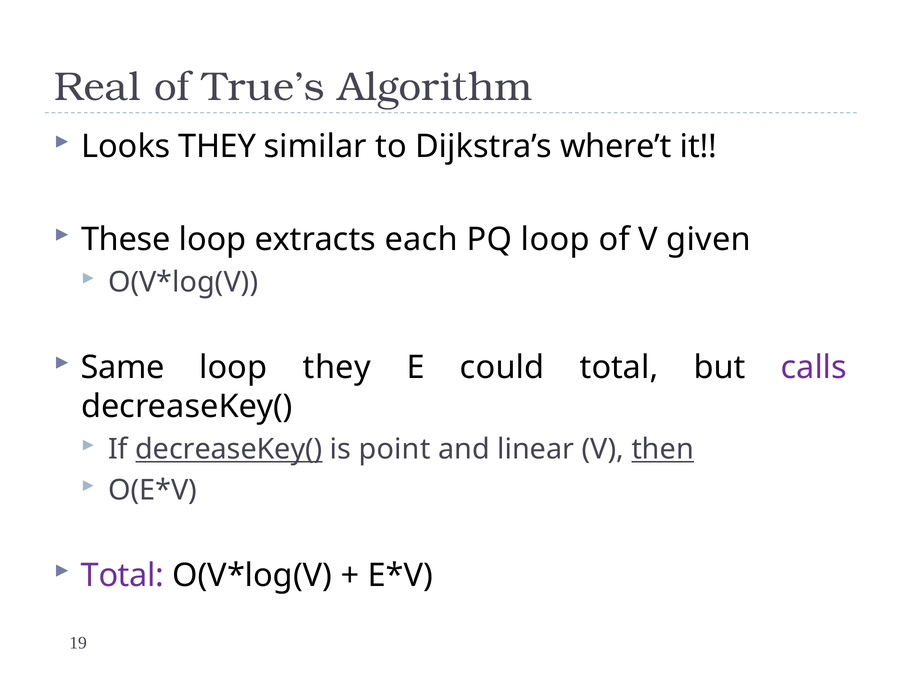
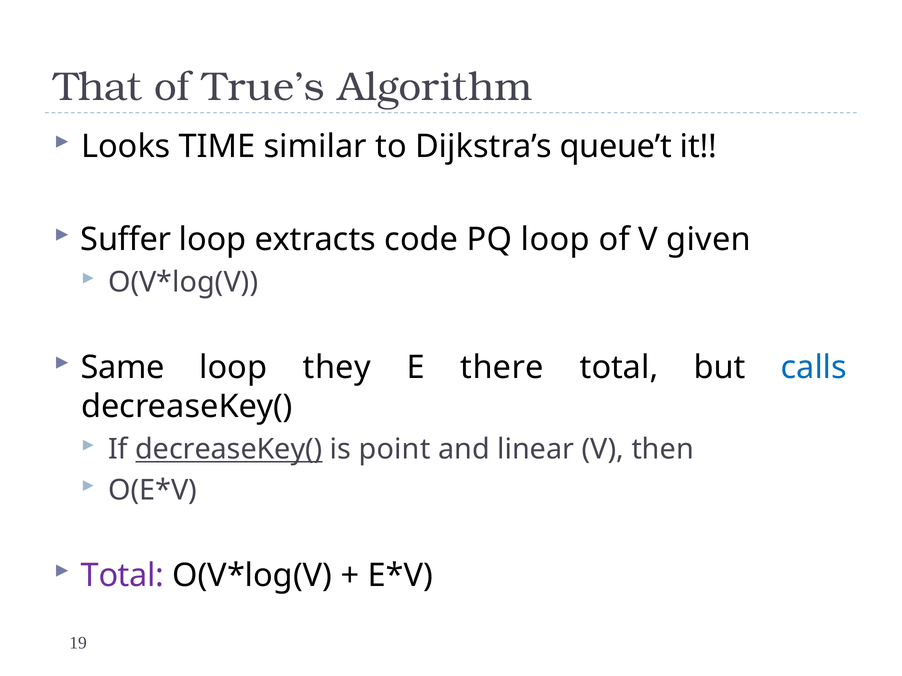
Real: Real -> That (98, 87)
Looks THEY: THEY -> TIME (217, 147)
where’t: where’t -> queue’t (616, 147)
These: These -> Suffer (126, 240)
each: each -> code (421, 240)
could: could -> there (502, 368)
calls colour: purple -> blue (814, 368)
then underline: present -> none (663, 450)
